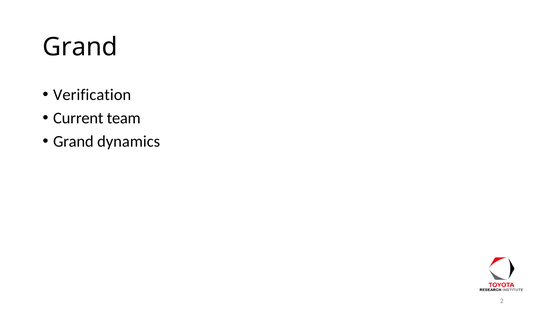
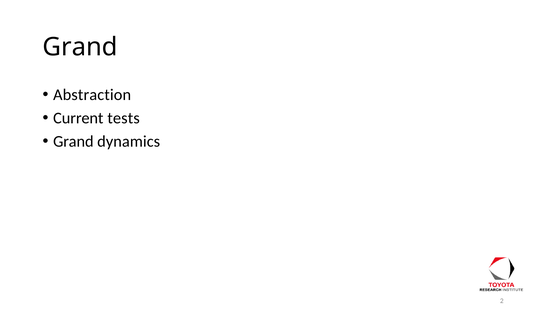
Verification: Verification -> Abstraction (92, 94)
team: team -> tests (124, 118)
